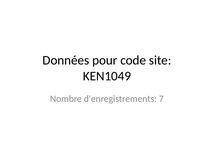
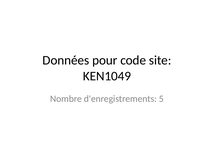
7: 7 -> 5 (161, 98)
